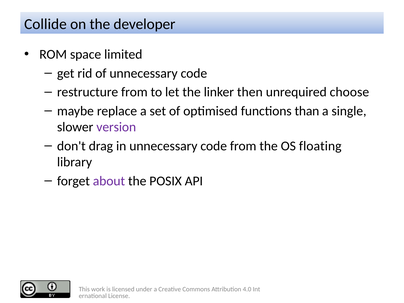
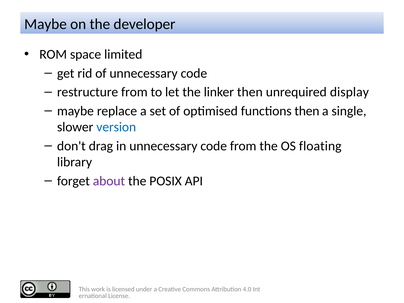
Collide: Collide -> Maybe (46, 24)
choose: choose -> display (349, 92)
functions than: than -> then (307, 111)
version colour: purple -> blue (116, 127)
